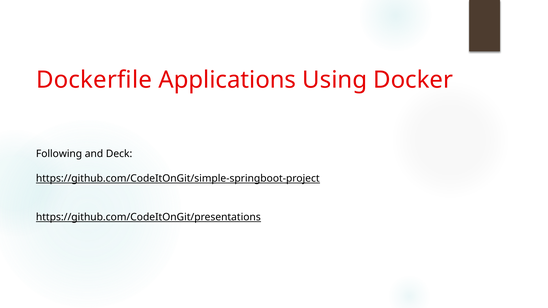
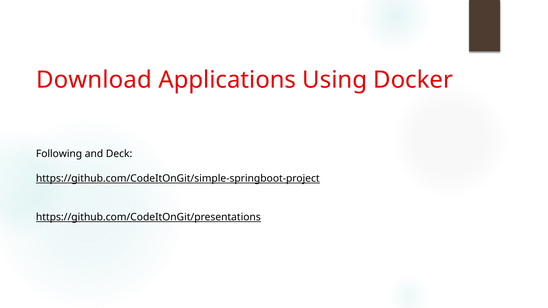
Dockerfile: Dockerfile -> Download (94, 80)
